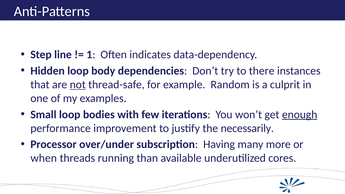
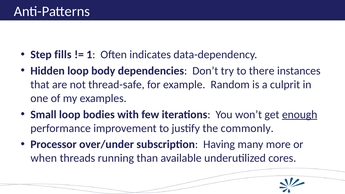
line: line -> fills (63, 55)
not underline: present -> none (78, 85)
necessarily: necessarily -> commonly (247, 128)
